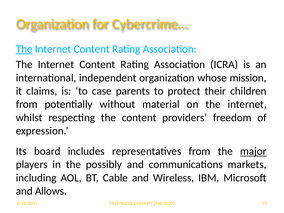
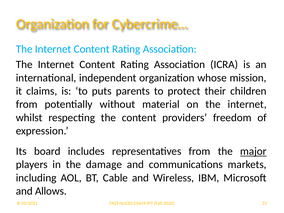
The underline: present -> none (24, 49)
case: case -> puts (102, 91)
possibly: possibly -> damage (104, 165)
